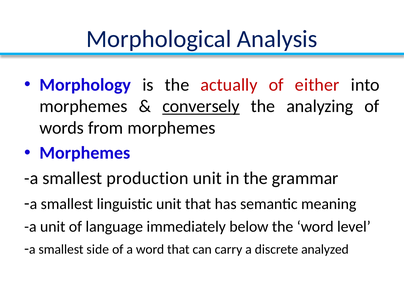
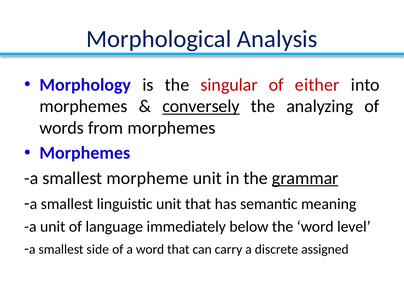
actually: actually -> singular (229, 85)
production: production -> morpheme (148, 178)
grammar underline: none -> present (305, 178)
analyzed: analyzed -> assigned (325, 249)
